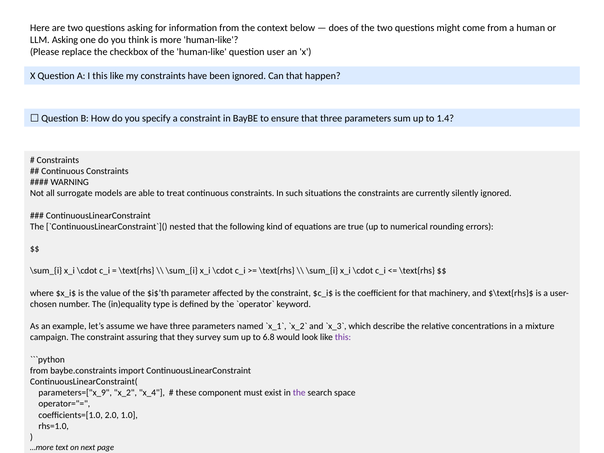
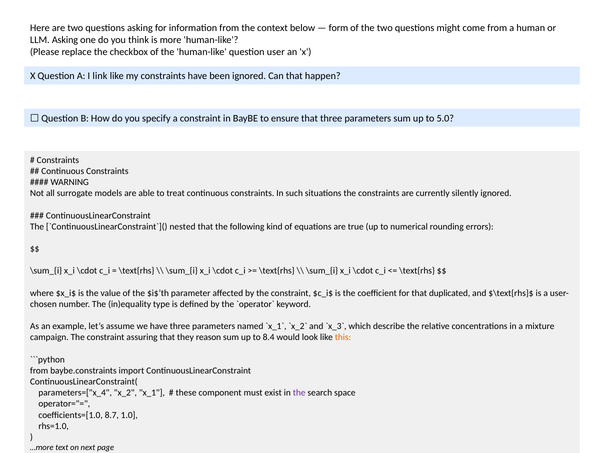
does: does -> form (338, 28)
I this: this -> link (100, 76)
1.4: 1.4 -> 5.0 (445, 118)
machinery: machinery -> duplicated (450, 293)
survey: survey -> reason (208, 337)
6.8: 6.8 -> 8.4 (269, 337)
this colour: purple -> orange (343, 337)
parameters=["x_9: parameters=["x_9 -> parameters=["x_4 (75, 393)
x_4: x_4 -> x_1 (152, 393)
2.0: 2.0 -> 8.7 (112, 415)
